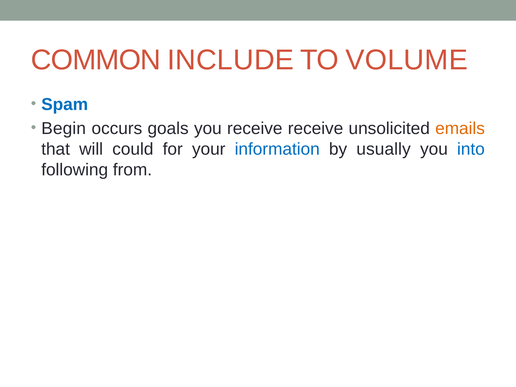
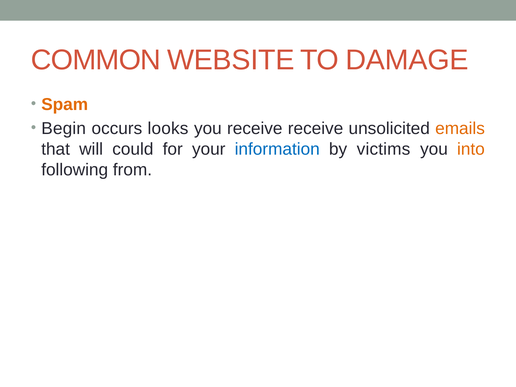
INCLUDE: INCLUDE -> WEBSITE (231, 60)
VOLUME: VOLUME -> DAMAGE (407, 60)
Spam colour: blue -> orange (65, 104)
goals: goals -> looks (168, 128)
usually: usually -> victims (384, 149)
into colour: blue -> orange (471, 149)
